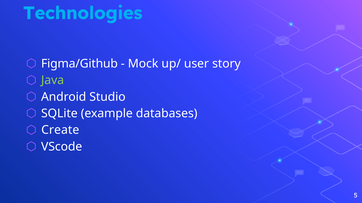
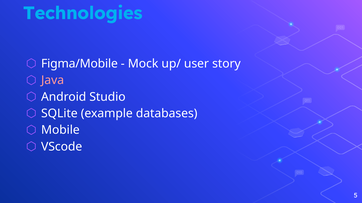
Figma/Github: Figma/Github -> Figma/Mobile (79, 64)
Java colour: light green -> pink (53, 80)
Create: Create -> Mobile (60, 130)
